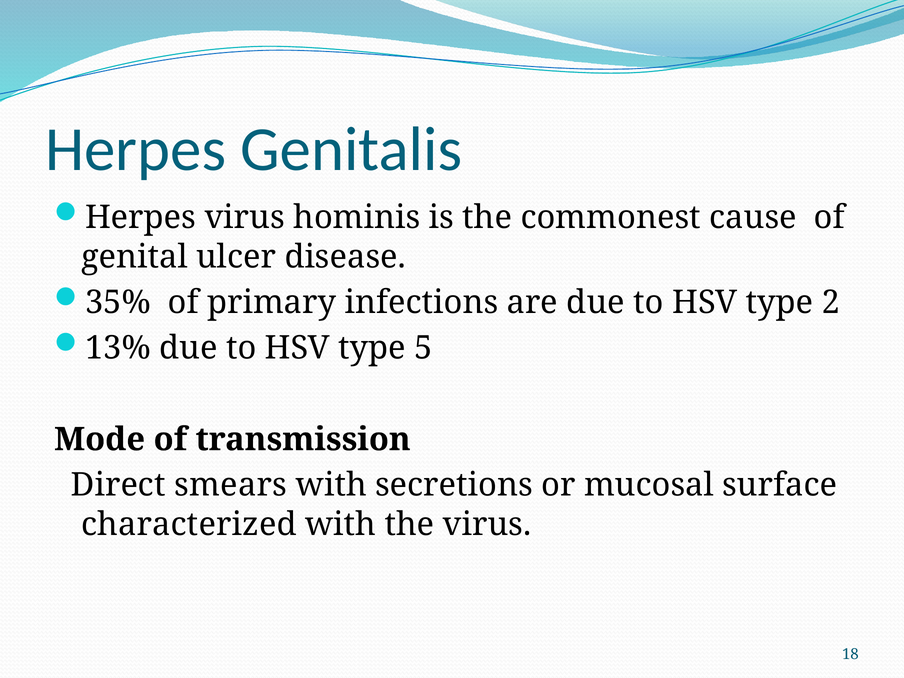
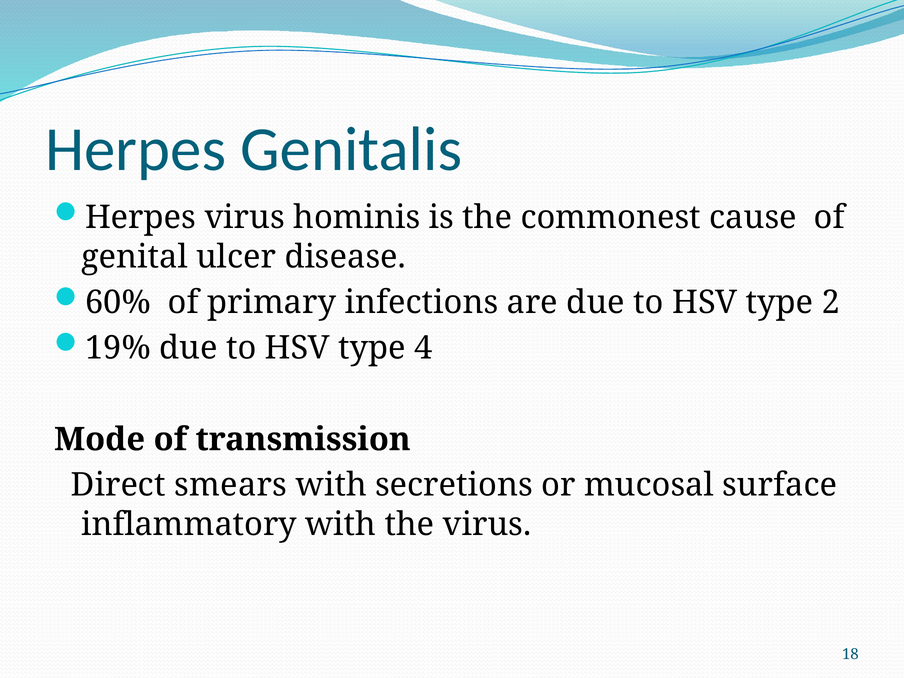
35%: 35% -> 60% (118, 302)
13%: 13% -> 19% (118, 348)
5: 5 -> 4 (424, 348)
characterized: characterized -> inflammatory (189, 524)
